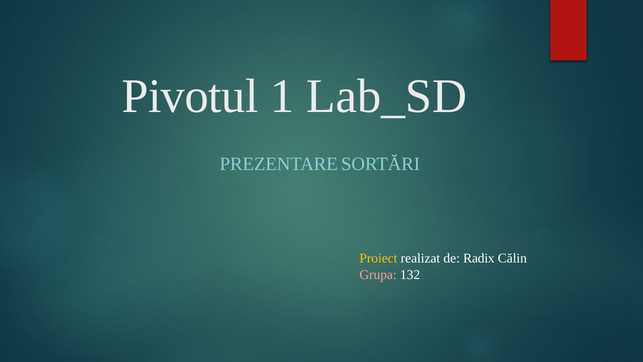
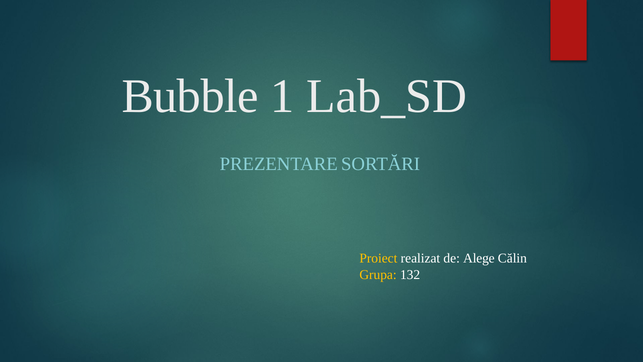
Pivotul: Pivotul -> Bubble (190, 96)
Radix: Radix -> Alege (479, 258)
Grupa colour: pink -> yellow (378, 274)
